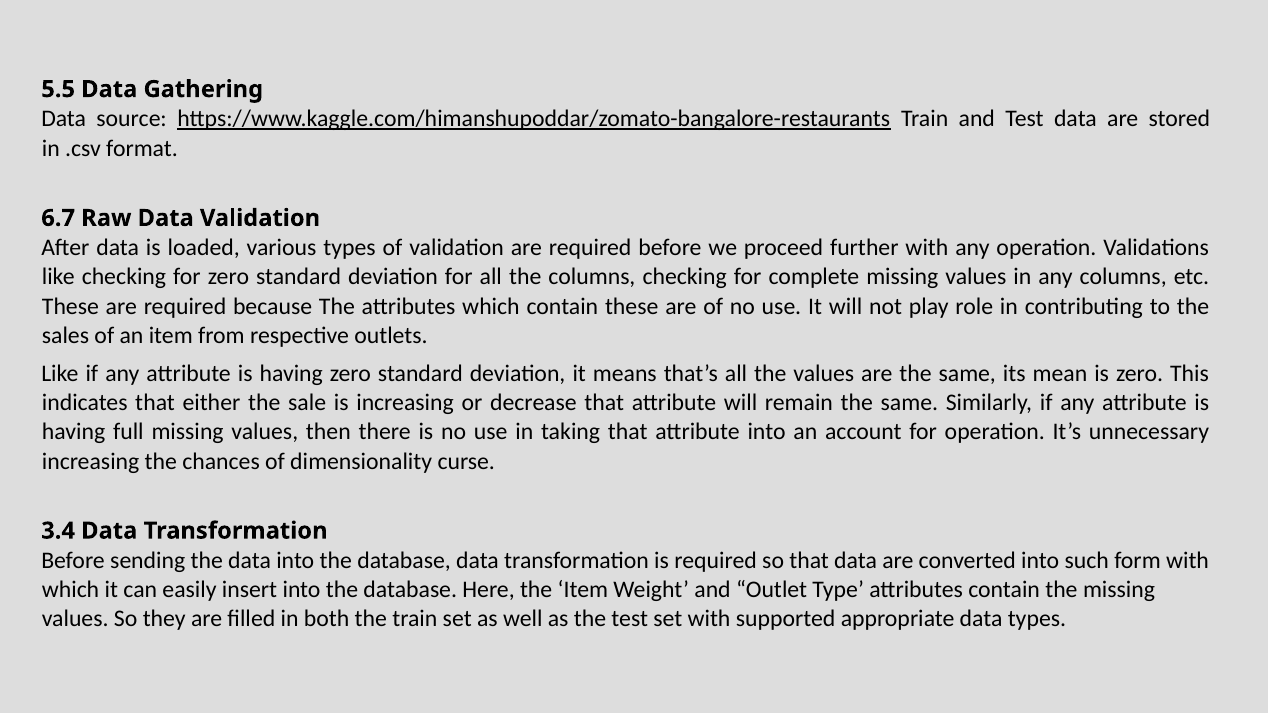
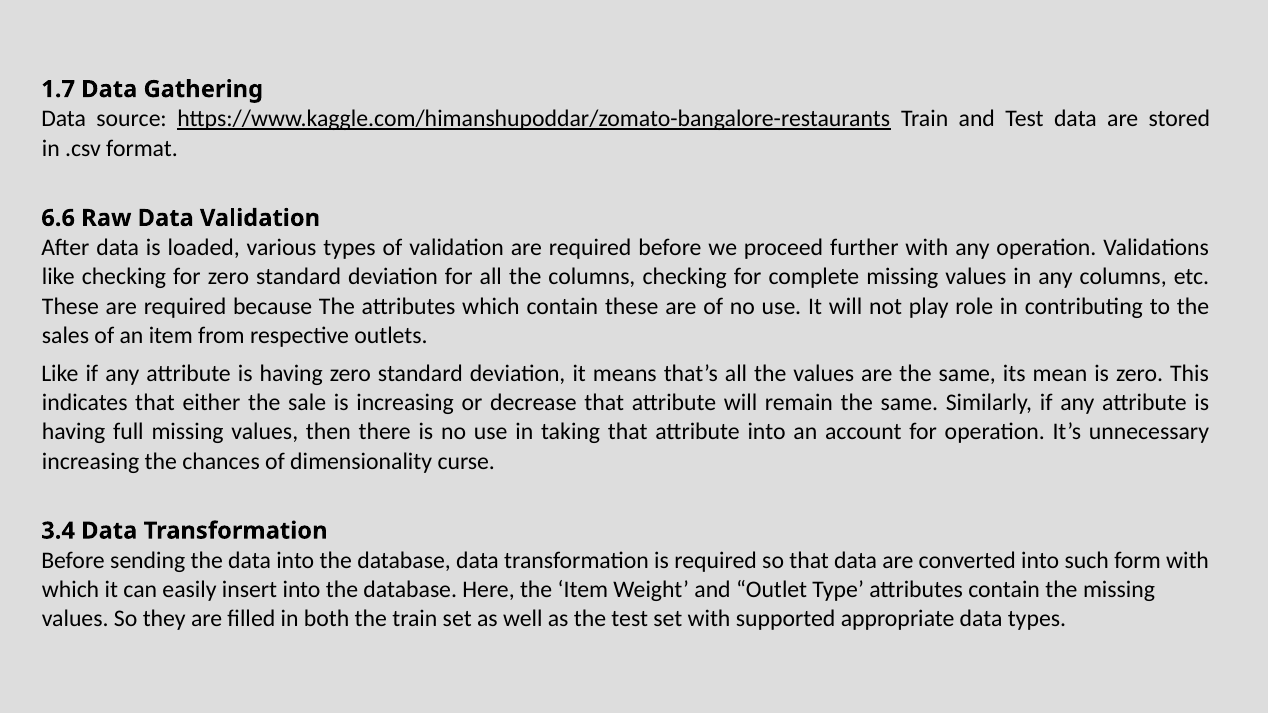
5.5: 5.5 -> 1.7 (58, 89)
6.7: 6.7 -> 6.6 (58, 218)
